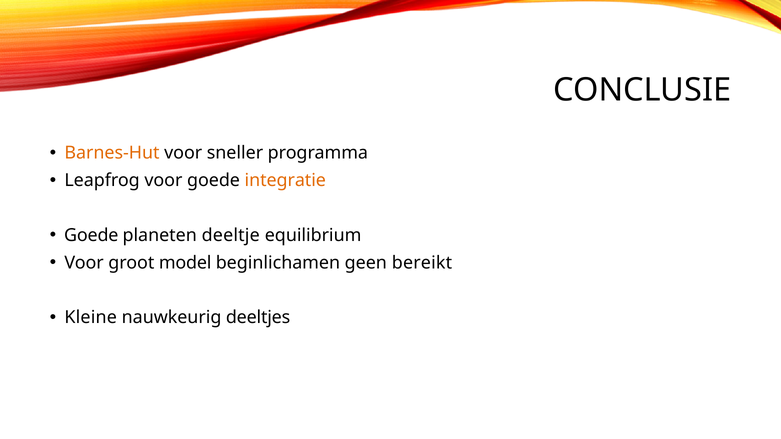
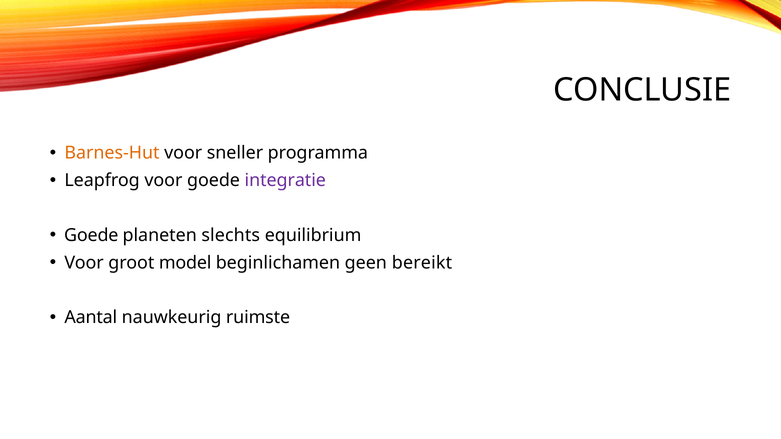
integratie colour: orange -> purple (285, 181)
deeltje: deeltje -> slechts (231, 235)
Kleine: Kleine -> Aantal (91, 318)
deeltjes: deeltjes -> ruimste (258, 318)
